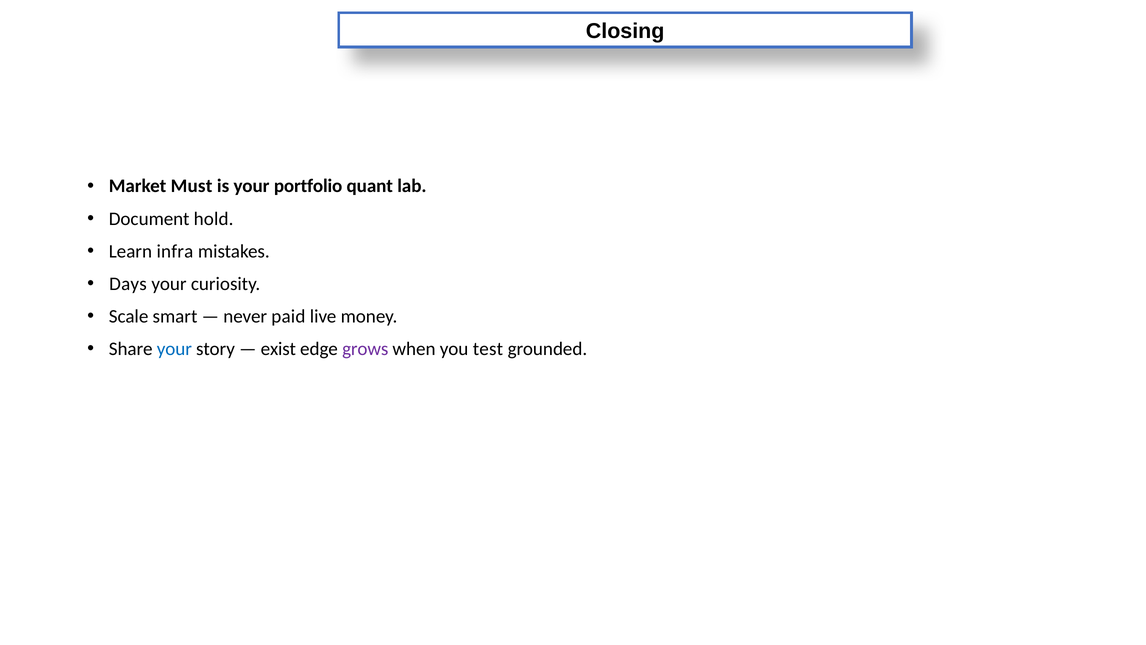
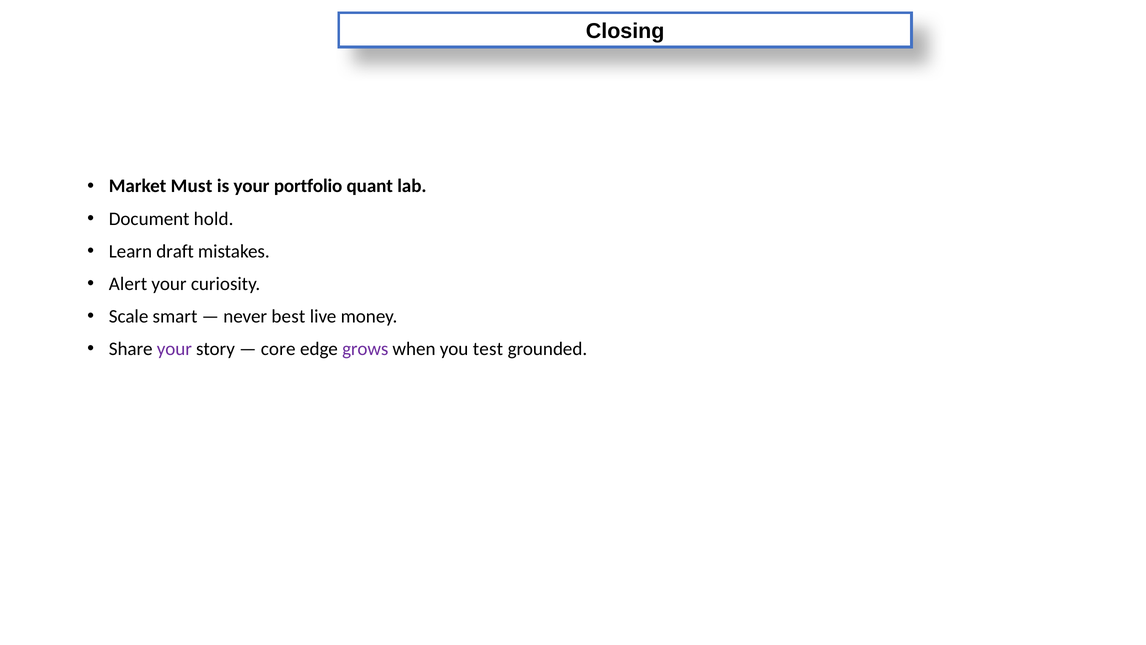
infra: infra -> draft (175, 251)
Days: Days -> Alert (128, 284)
paid: paid -> best (288, 316)
your colour: blue -> purple (174, 349)
exist: exist -> core (278, 349)
